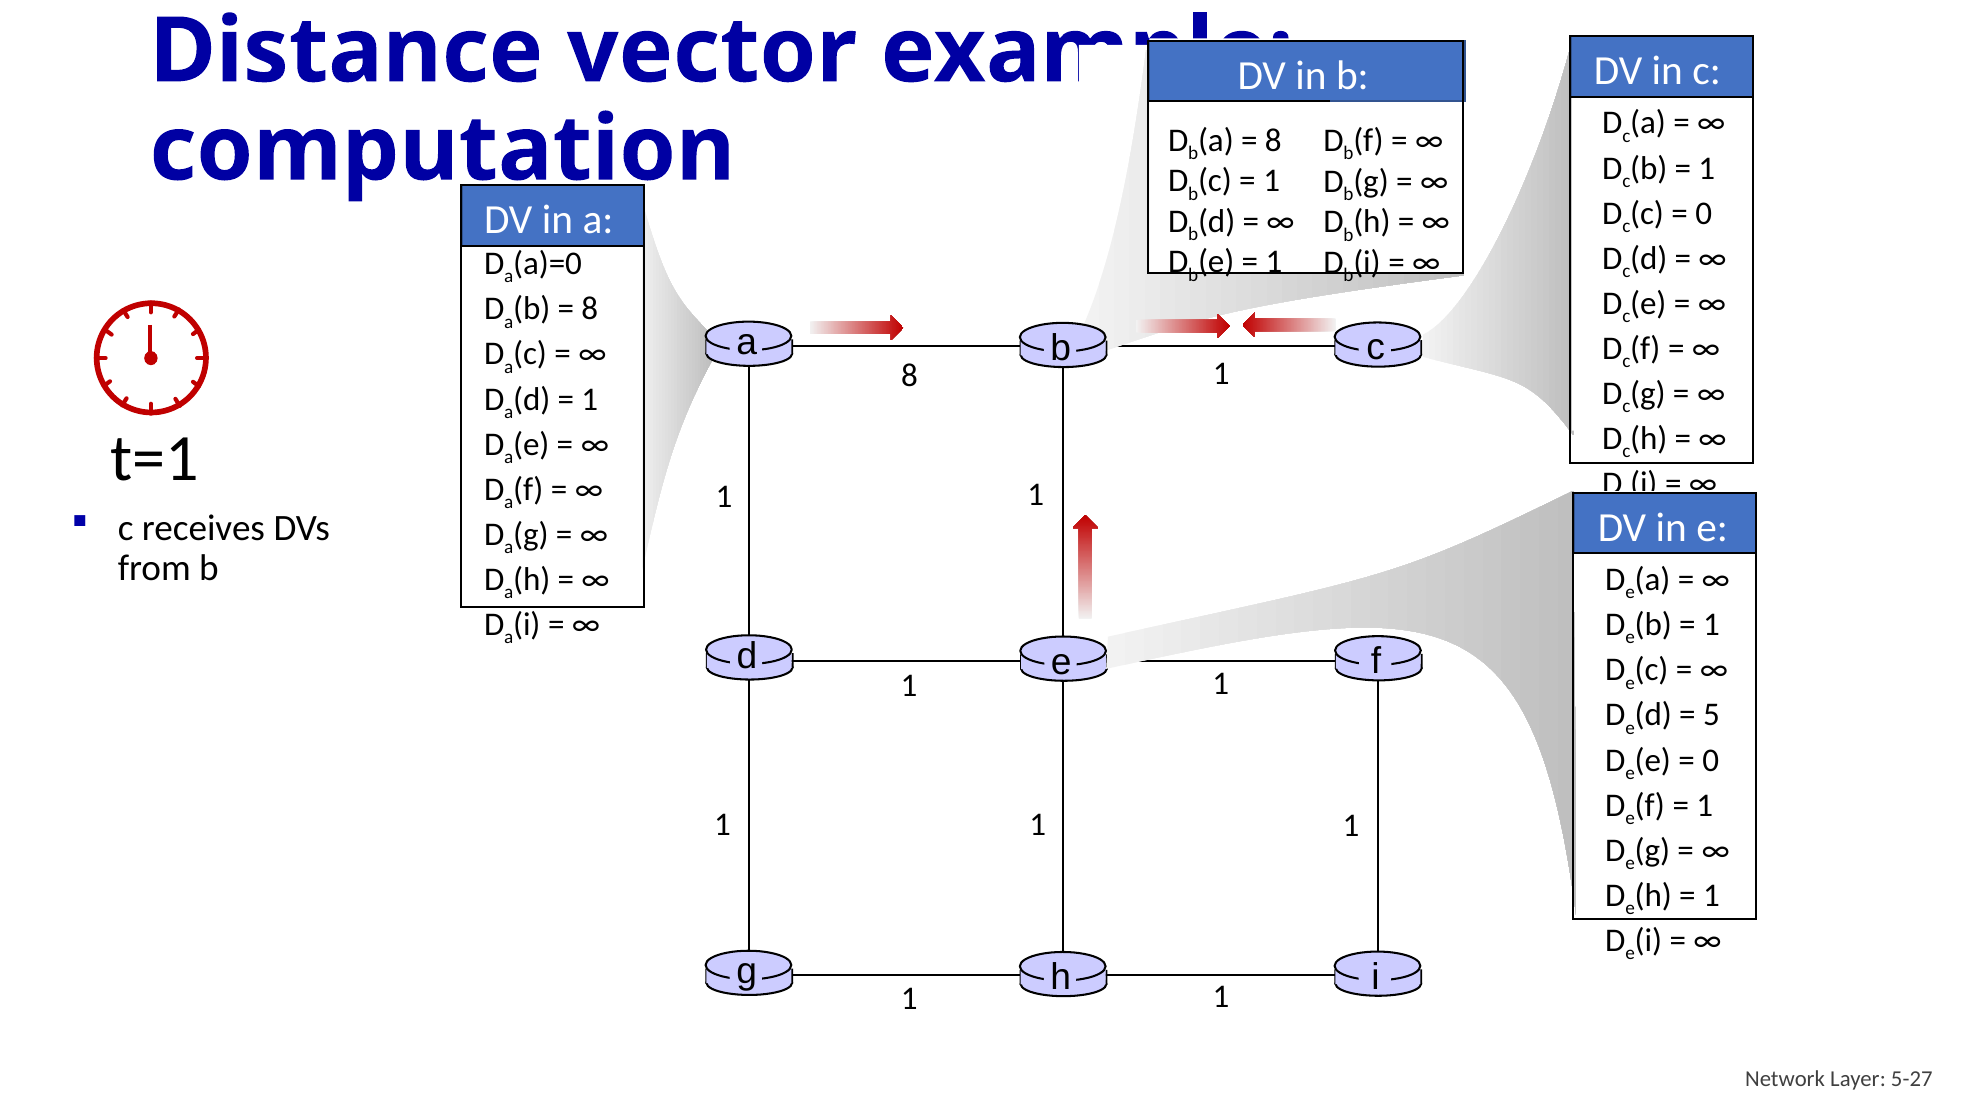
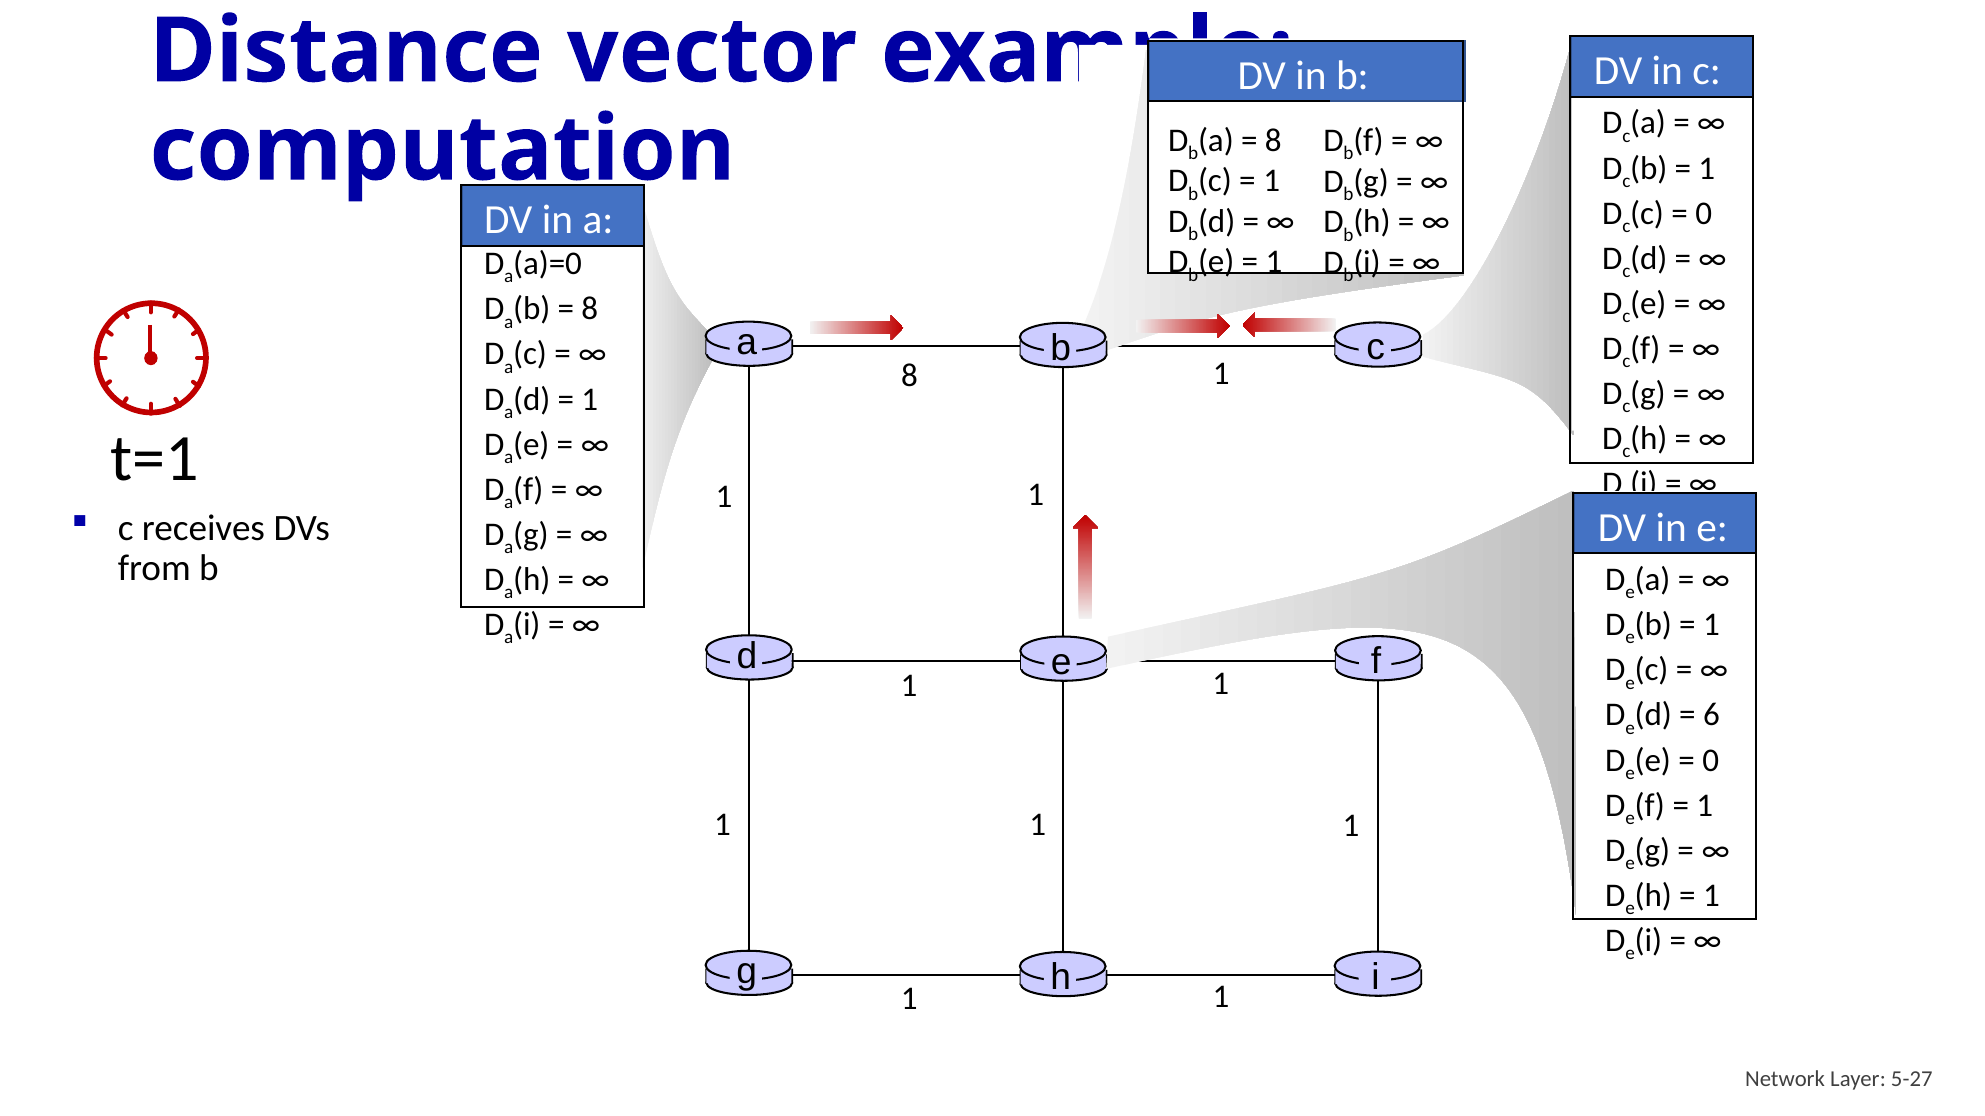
5: 5 -> 6 (1711, 715)
